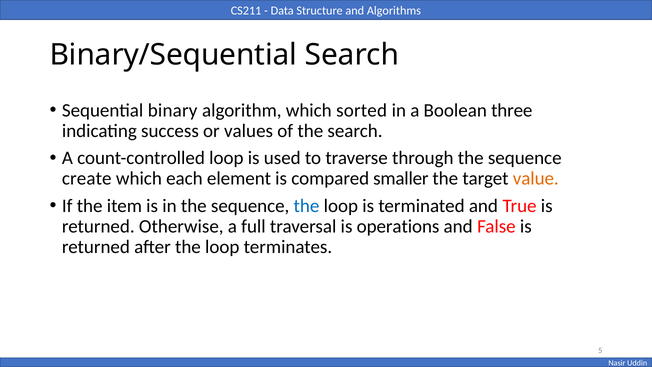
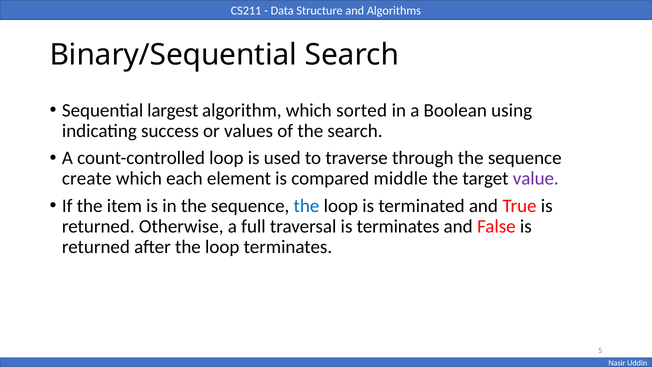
binary: binary -> largest (173, 110)
three: three -> using (512, 110)
smaller: smaller -> middle (401, 179)
value colour: orange -> purple (536, 179)
is operations: operations -> terminates (398, 226)
